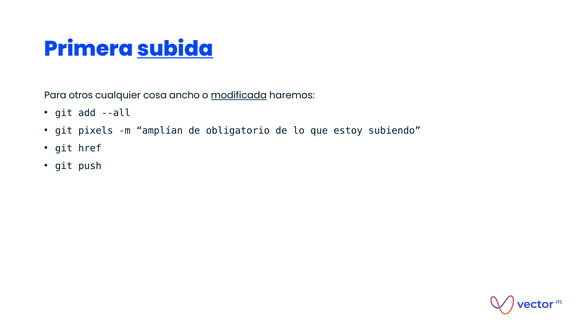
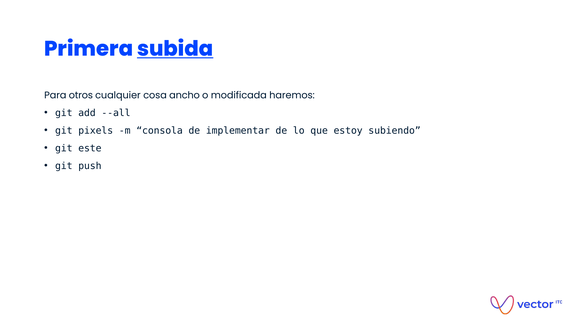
modificada underline: present -> none (239, 95)
amplían: amplían -> consola (160, 131)
obligatorio: obligatorio -> implementar (238, 131)
href: href -> este (90, 148)
